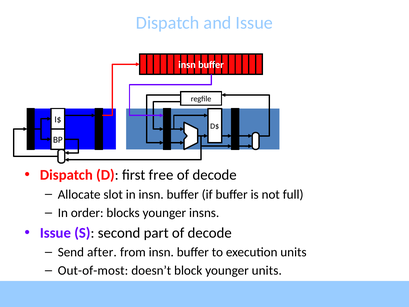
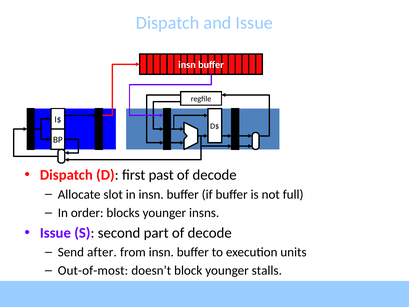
free: free -> past (161, 175)
younger units: units -> stalls (267, 270)
